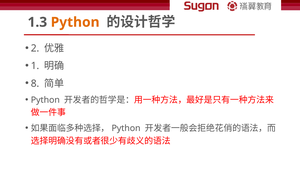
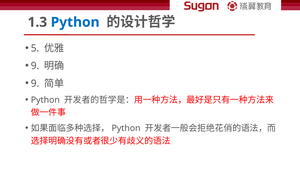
Python colour: orange -> blue (75, 22)
2: 2 -> 5 (35, 48)
1: 1 -> 9 (35, 66)
8: 8 -> 9 (35, 83)
